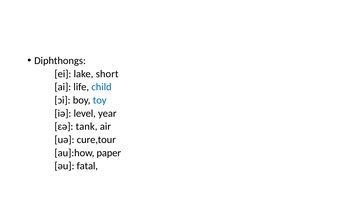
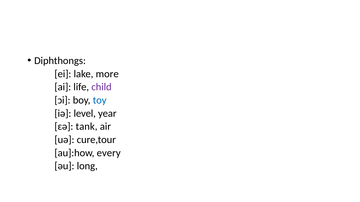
short: short -> more (107, 74)
child colour: blue -> purple (102, 87)
paper: paper -> every (109, 153)
fatal: fatal -> long (87, 166)
